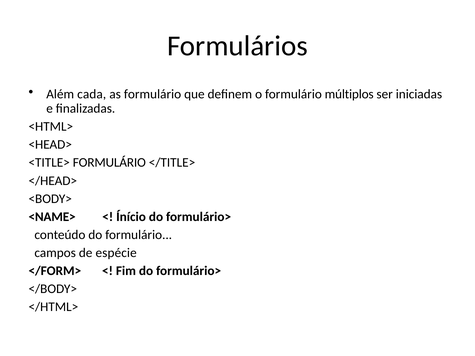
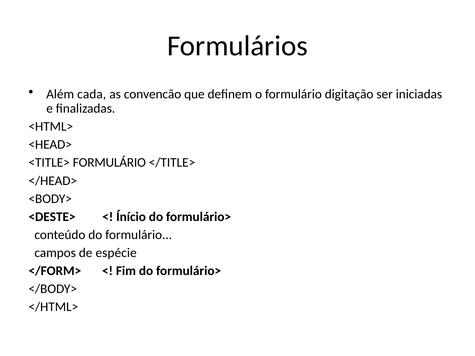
as formulário: formulário -> convencão (153, 94)
múltiplos: múltiplos -> digitação (349, 94)
<NAME>: <NAME> -> <DESTE> (52, 217)
